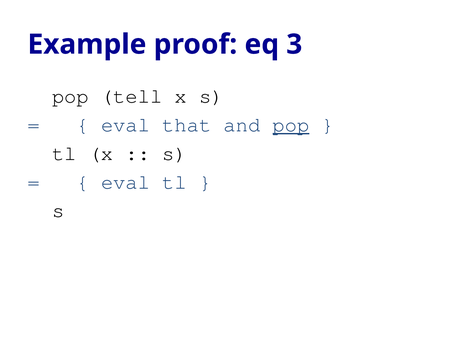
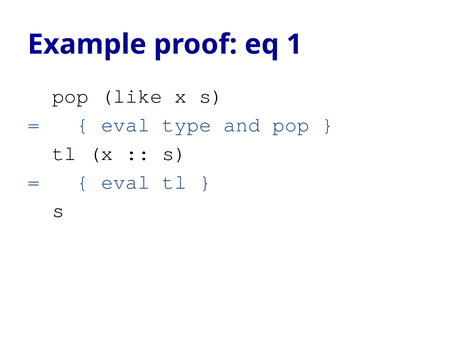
3: 3 -> 1 (294, 44)
tell: tell -> like (132, 96)
that: that -> type (187, 125)
pop underline: present -> none (291, 125)
